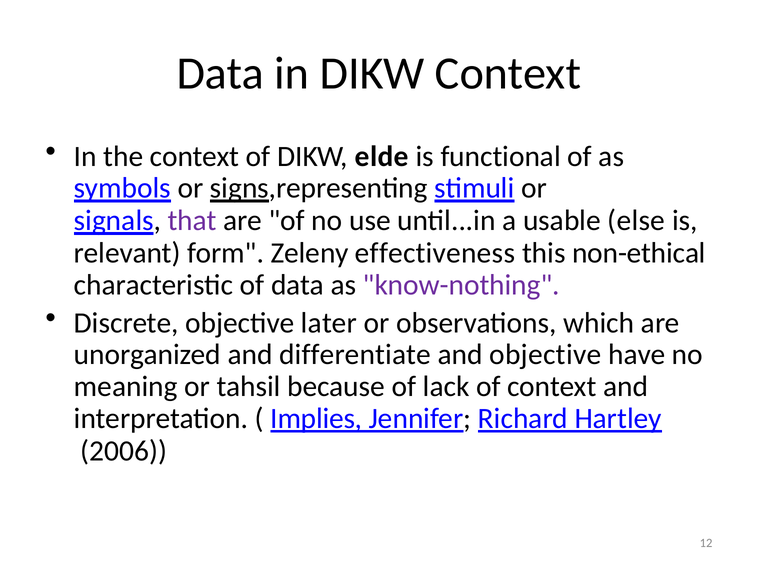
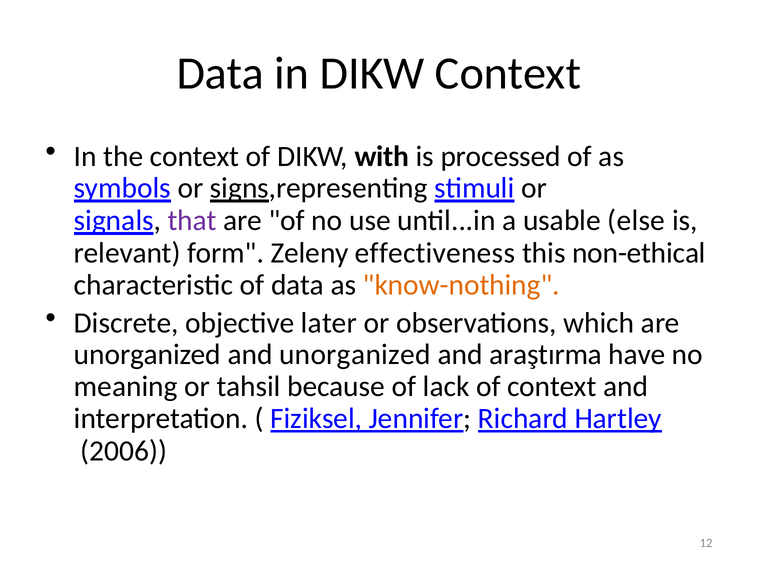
elde: elde -> with (382, 156)
functional: functional -> processed (501, 156)
know-nothing colour: purple -> orange (461, 285)
and differentiate: differentiate -> unorganized (355, 354)
and objective: objective -> araştırma (546, 354)
Implies: Implies -> Fiziksel (316, 418)
